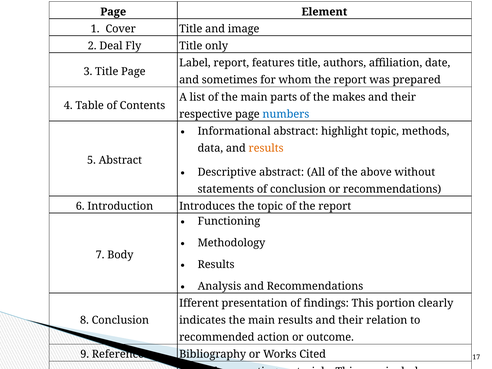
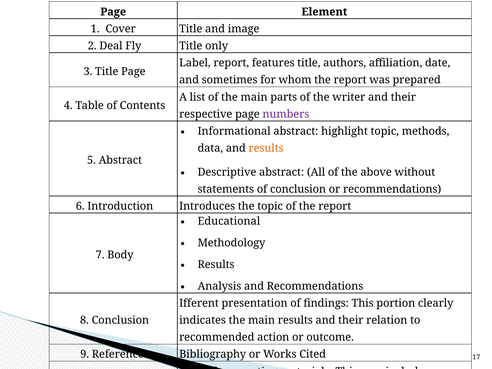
makes: makes -> writer (349, 97)
numbers colour: blue -> purple (286, 114)
Functioning: Functioning -> Educational (229, 221)
